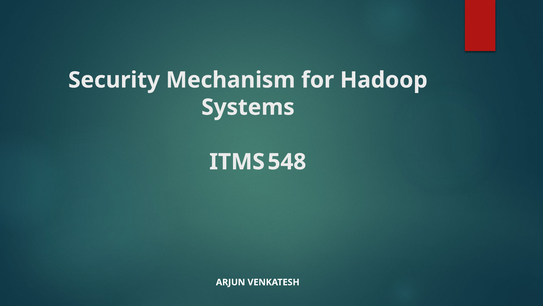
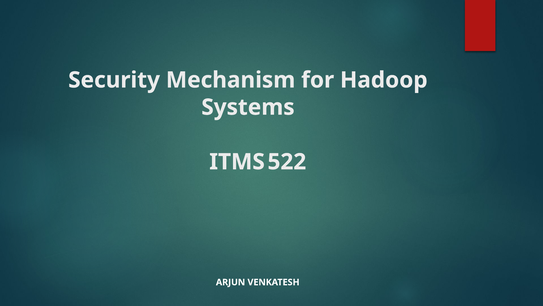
548: 548 -> 522 (287, 162)
